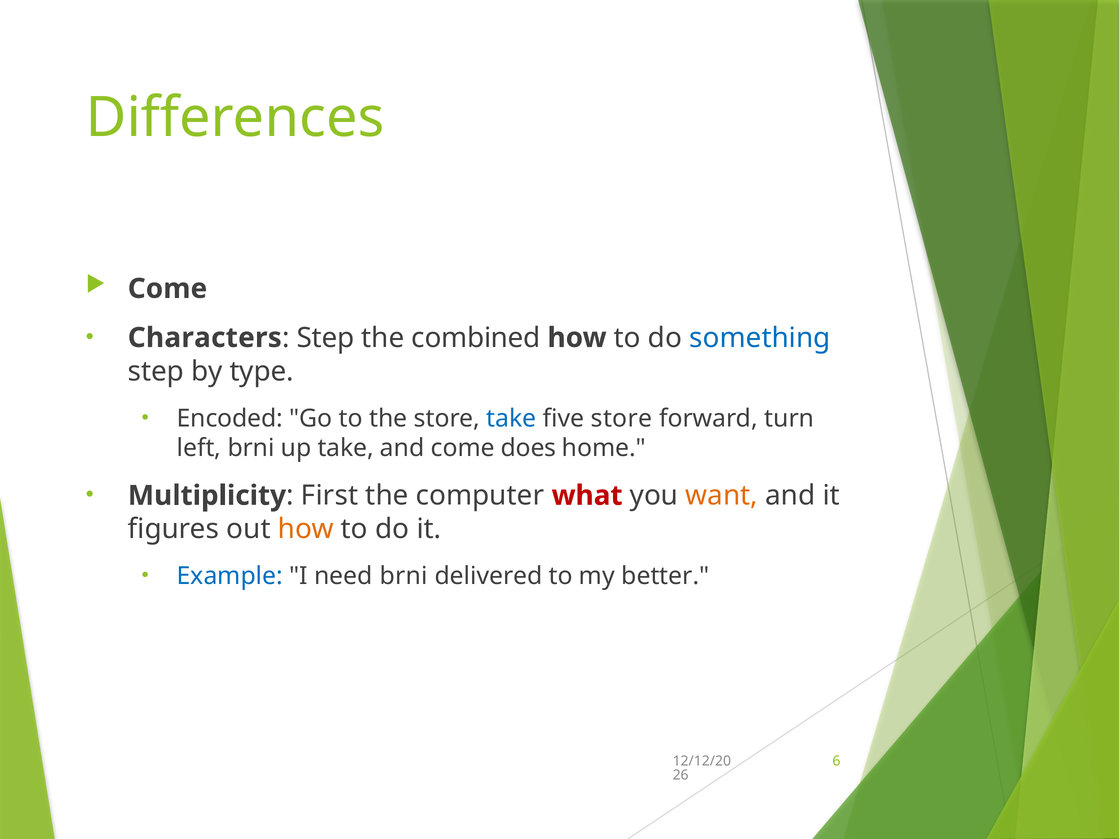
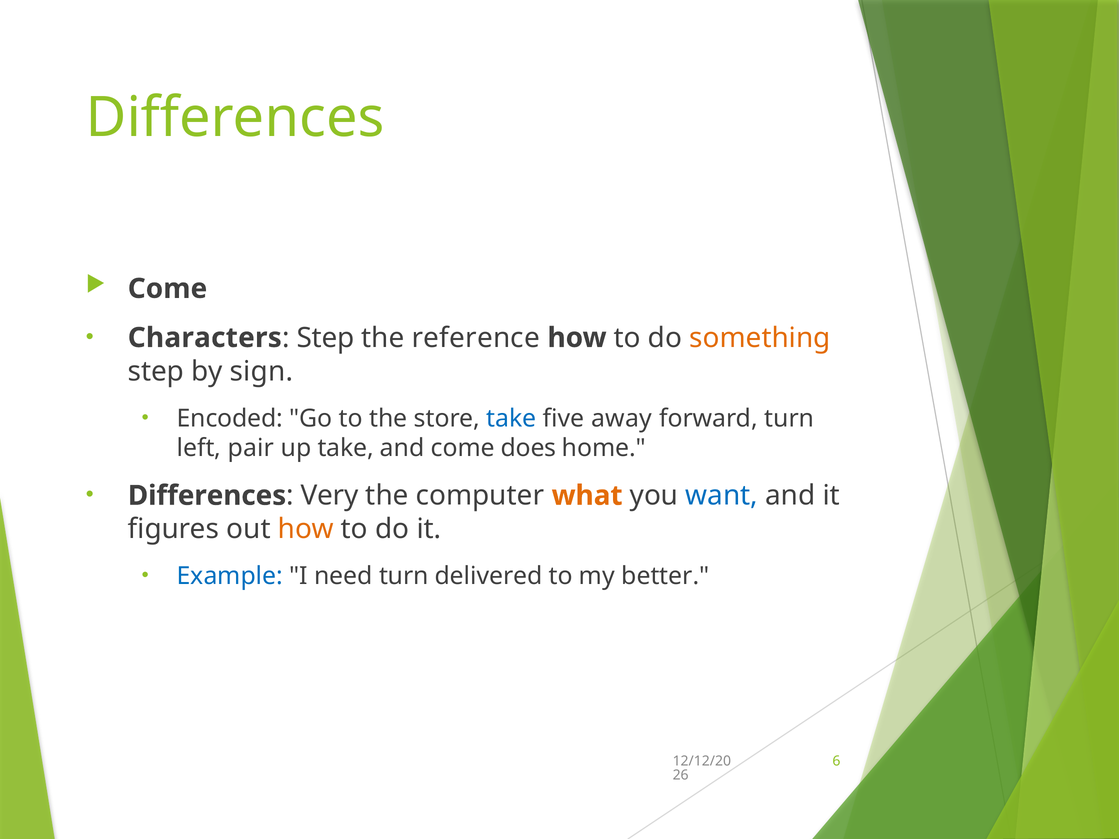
combined: combined -> reference (476, 338)
something colour: blue -> orange (760, 338)
type: type -> sign (261, 371)
five store: store -> away (622, 418)
left brni: brni -> pair (251, 448)
Multiplicity: Multiplicity -> Differences (207, 496)
First: First -> Very (330, 496)
what colour: red -> orange (587, 496)
want colour: orange -> blue (722, 496)
need brni: brni -> turn (404, 576)
